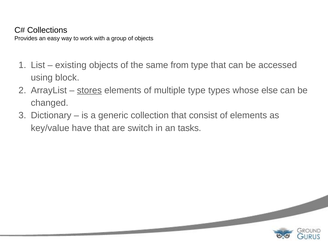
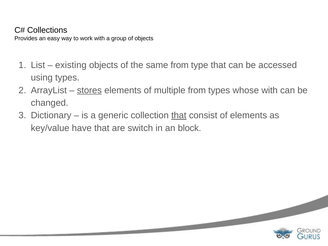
using block: block -> types (67, 78)
multiple type: type -> from (197, 90)
whose else: else -> with (270, 90)
that underline: none -> present (179, 115)
tasks: tasks -> block (190, 128)
